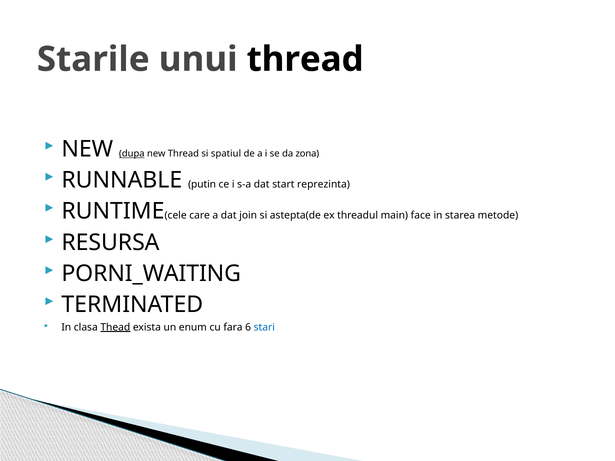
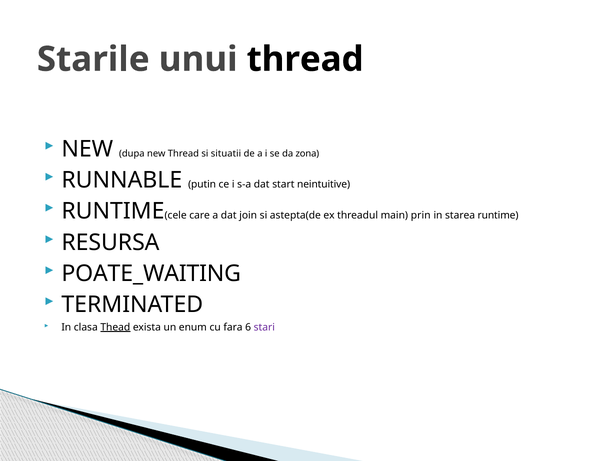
dupa underline: present -> none (132, 154)
spatiul: spatiul -> situatii (226, 154)
reprezinta: reprezinta -> neintuitive (324, 185)
face: face -> prin (421, 216)
starea metode: metode -> runtime (498, 216)
PORNI_WAITING: PORNI_WAITING -> POATE_WAITING (151, 274)
stari colour: blue -> purple (264, 327)
